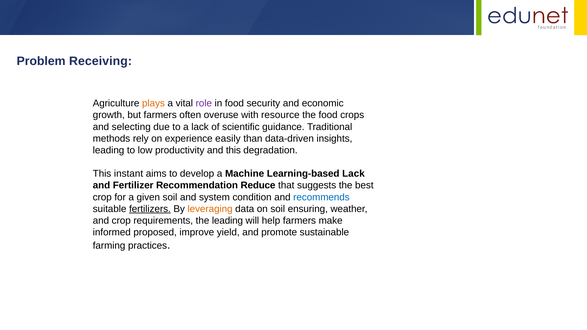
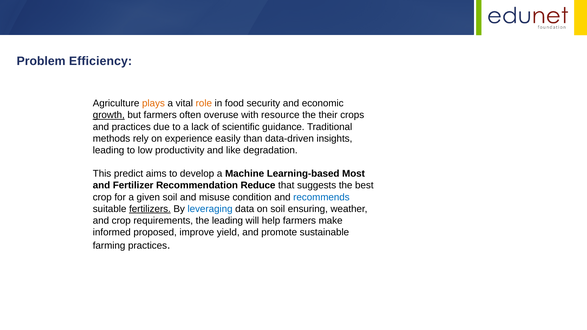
Receiving: Receiving -> Efficiency (101, 61)
role colour: purple -> orange (204, 103)
growth underline: none -> present (109, 115)
the food: food -> their (328, 115)
and selecting: selecting -> practices (131, 127)
and this: this -> like (233, 150)
instant: instant -> predict (129, 174)
Learning-based Lack: Lack -> Most (354, 174)
system: system -> misuse (214, 197)
leveraging colour: orange -> blue (210, 209)
